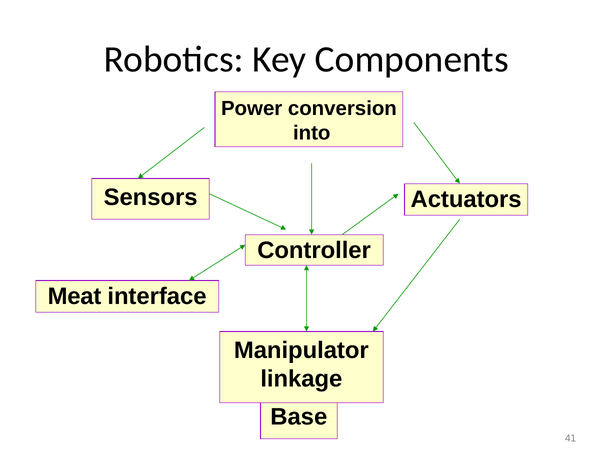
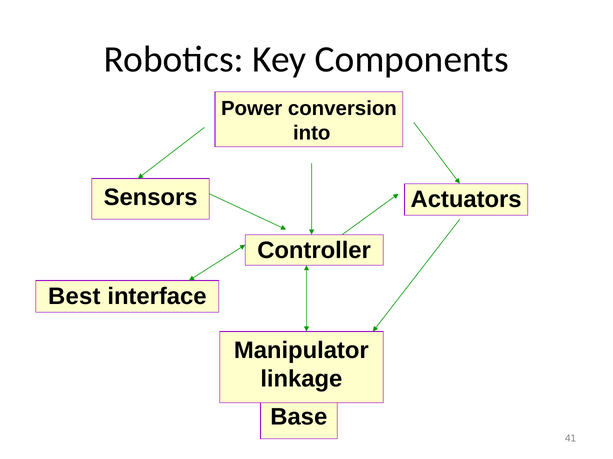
Meat: Meat -> Best (74, 297)
